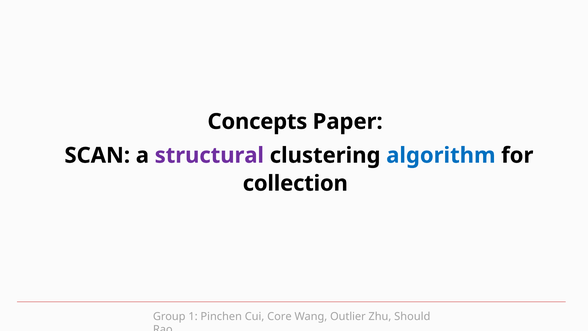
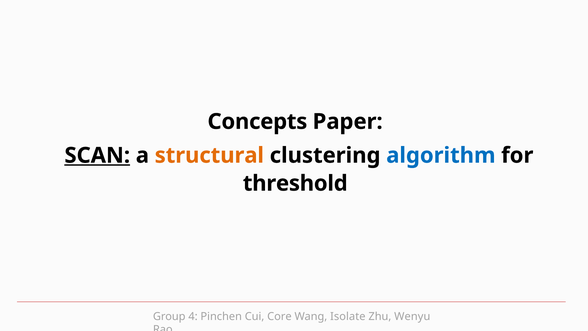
SCAN underline: none -> present (97, 155)
structural colour: purple -> orange (209, 155)
collection: collection -> threshold (295, 183)
1: 1 -> 4 (193, 316)
Outlier: Outlier -> Isolate (348, 316)
Should: Should -> Wenyu (412, 316)
